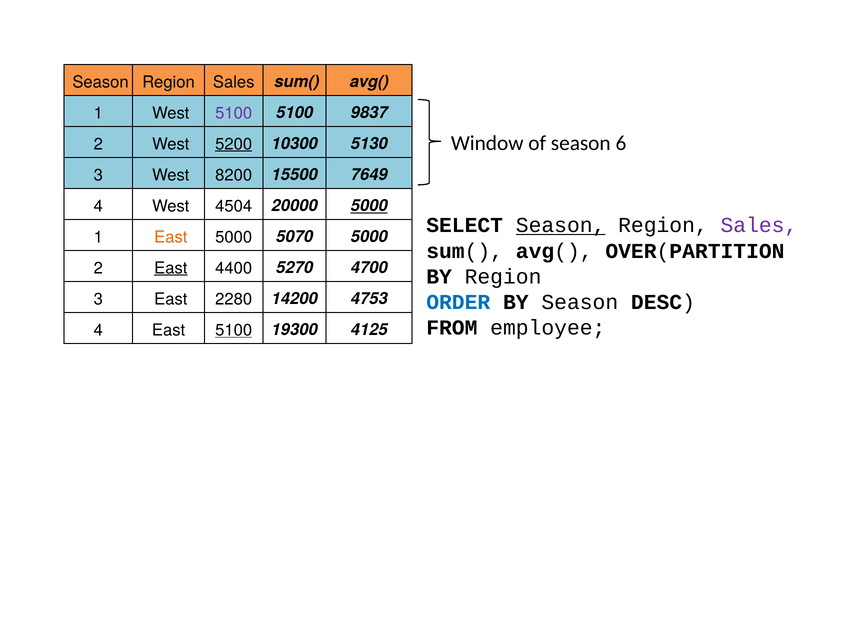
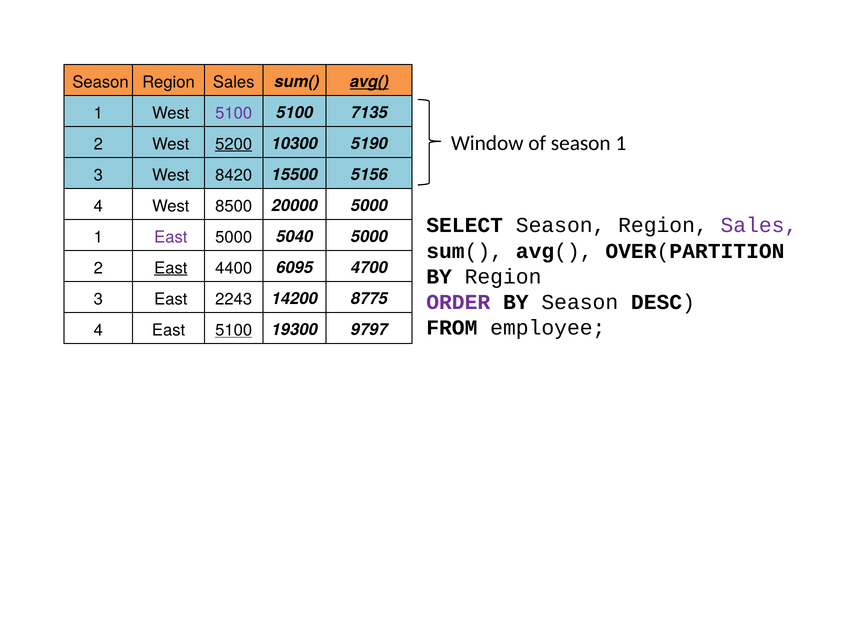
avg( underline: none -> present (369, 82)
9837: 9837 -> 7135 (369, 113)
season 6: 6 -> 1 (621, 143)
5130: 5130 -> 5190 (369, 144)
8200: 8200 -> 8420 (234, 175)
7649: 7649 -> 5156 (369, 175)
4504: 4504 -> 8500 (234, 206)
5000 underline: present -> none (369, 206)
Season underline: present -> none (561, 225)
East colour: orange -> purple (171, 237)
5070: 5070 -> 5040 (295, 237)
5270: 5270 -> 6095 (295, 268)
2280: 2280 -> 2243 (234, 299)
4753: 4753 -> 8775 (369, 299)
ORDER colour: blue -> purple (458, 302)
4125: 4125 -> 9797 (369, 330)
